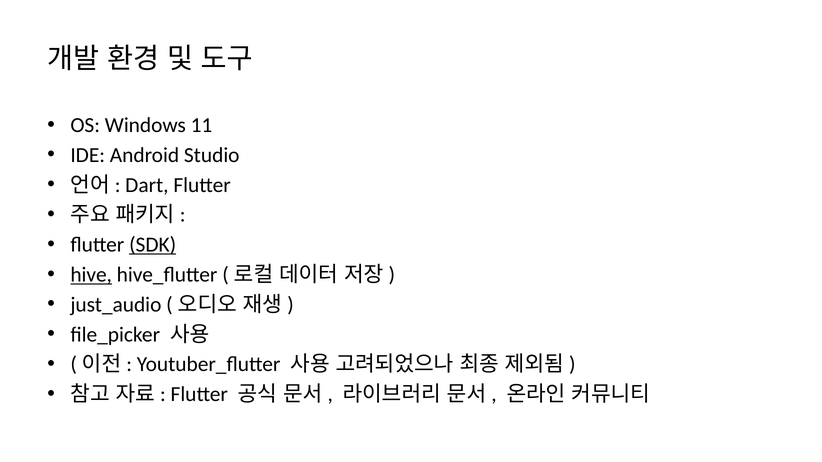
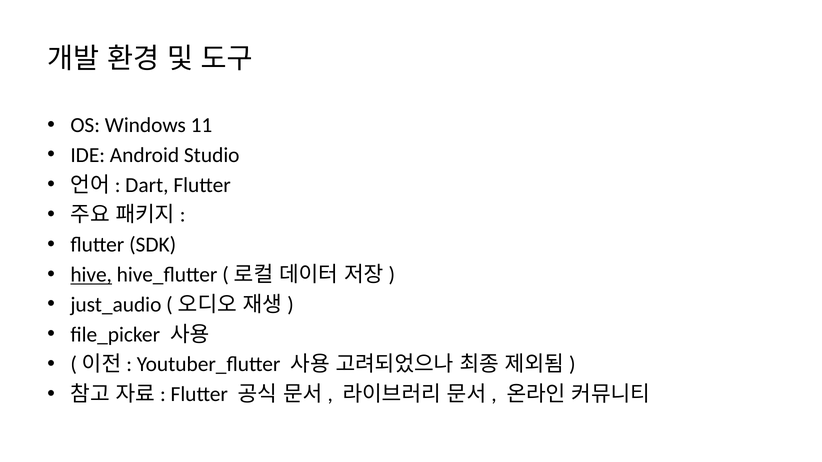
SDK underline: present -> none (153, 245)
